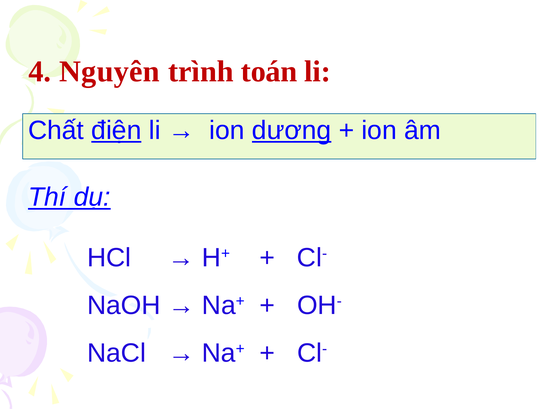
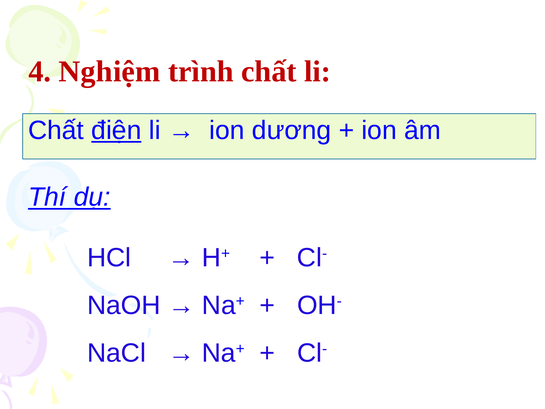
Nguyên: Nguyên -> Nghiệm (110, 71)
trình toán: toán -> chất (269, 71)
dương underline: present -> none (292, 130)
